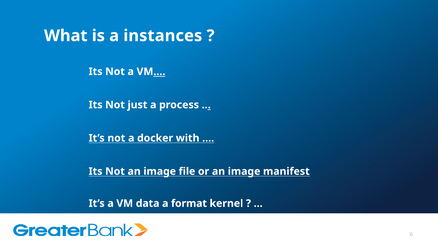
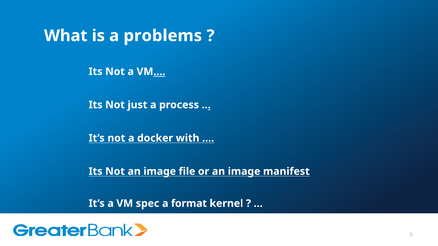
instances: instances -> problems (163, 36)
data: data -> spec (148, 204)
